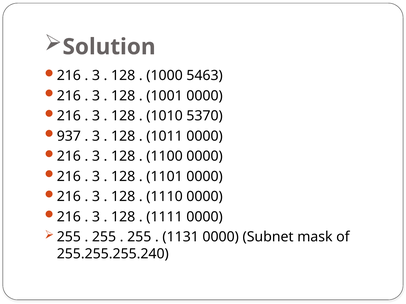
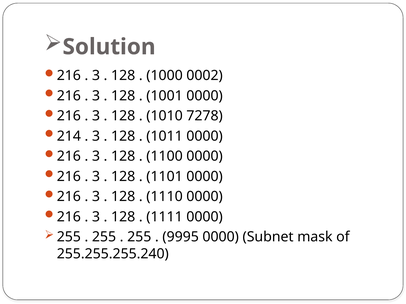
5463: 5463 -> 0002 (205, 76)
5370: 5370 -> 7278 (205, 116)
937: 937 -> 214 (69, 136)
1131: 1131 -> 9995 (181, 237)
